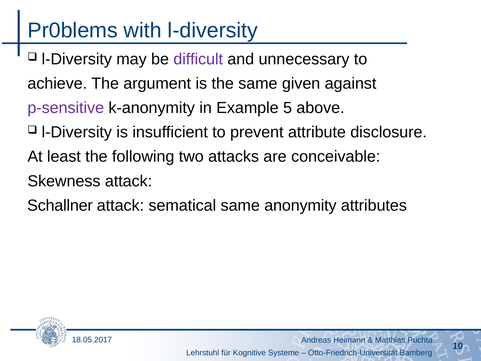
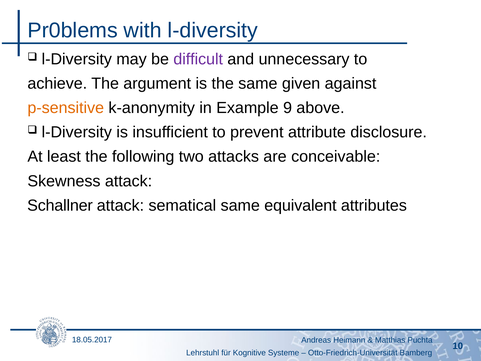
p-sensitive colour: purple -> orange (66, 108)
5: 5 -> 9 (288, 108)
anonymity: anonymity -> equivalent (300, 205)
